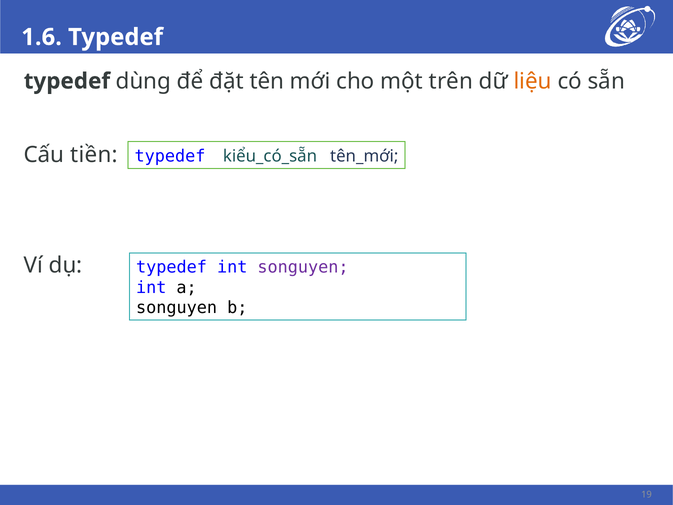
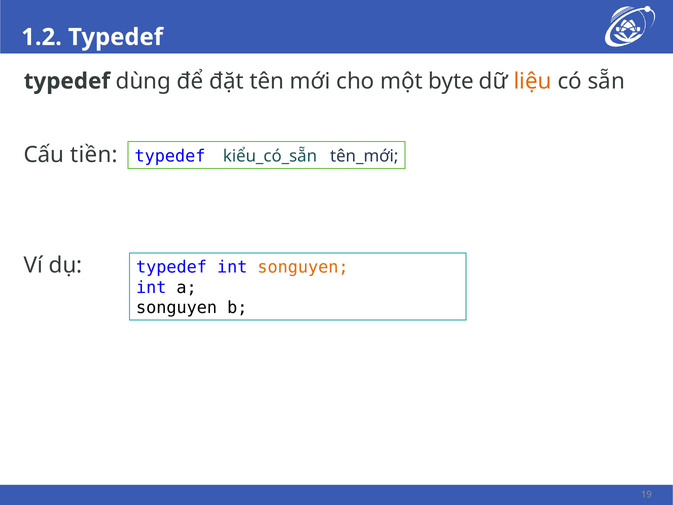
1.6: 1.6 -> 1.2 (42, 37)
trên: trên -> byte (451, 81)
songuyen colour: purple -> orange (303, 267)
